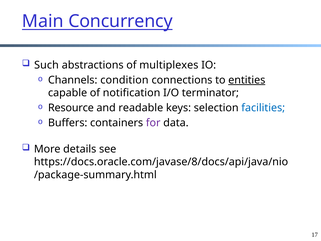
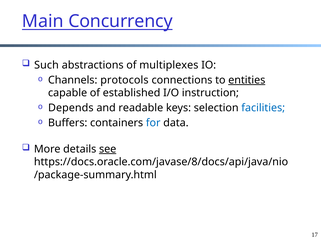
condition: condition -> protocols (124, 80)
notification: notification -> established (132, 93)
terminator: terminator -> instruction (210, 93)
Resource: Resource -> Depends (71, 108)
for colour: purple -> blue (153, 123)
see underline: none -> present (108, 149)
